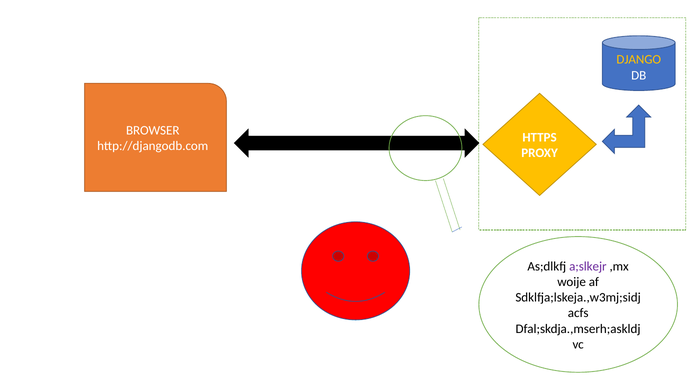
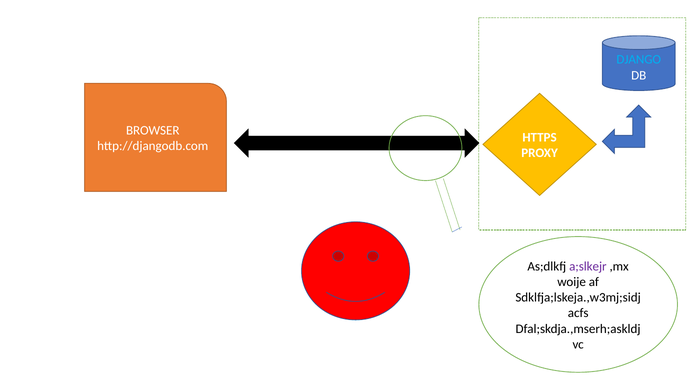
DJANGO colour: yellow -> light blue (639, 60)
